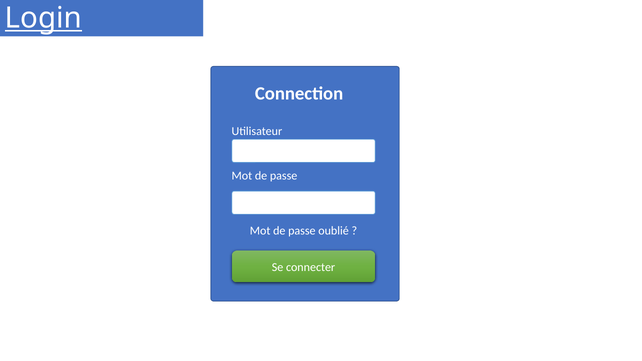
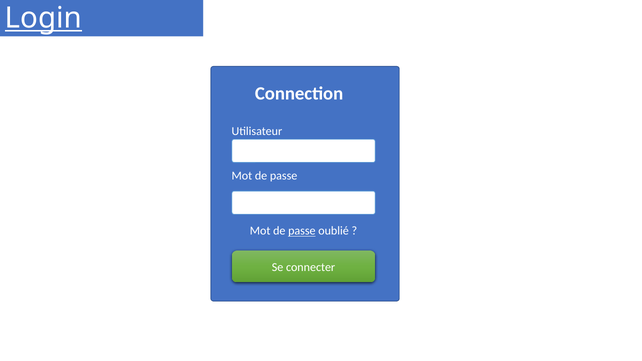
passe underline: none -> present (302, 231)
